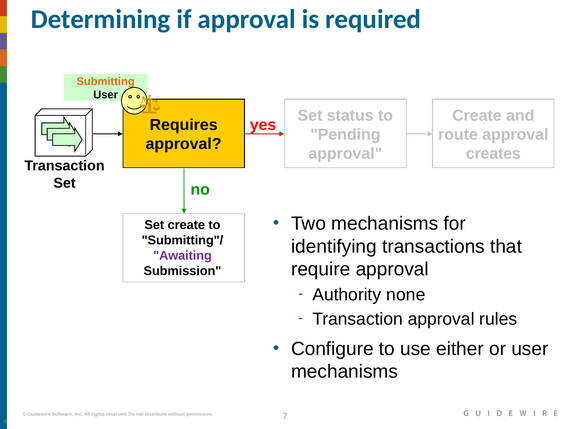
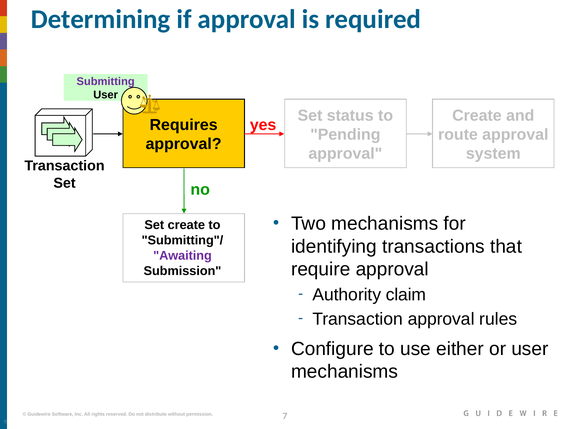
Submitting colour: orange -> purple (106, 82)
creates: creates -> system (493, 154)
none: none -> claim (406, 295)
